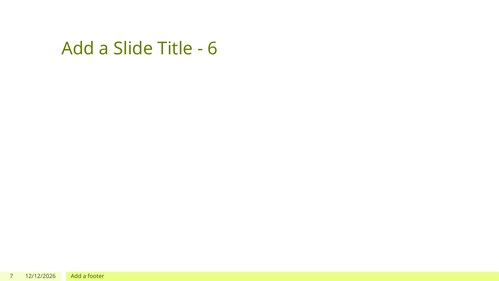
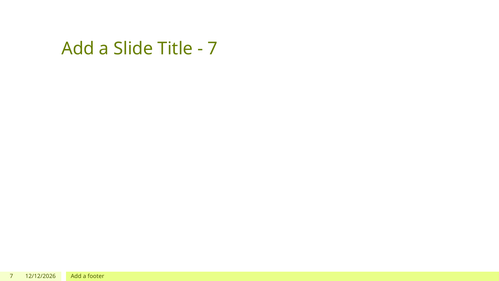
6: 6 -> 7 (213, 48)
